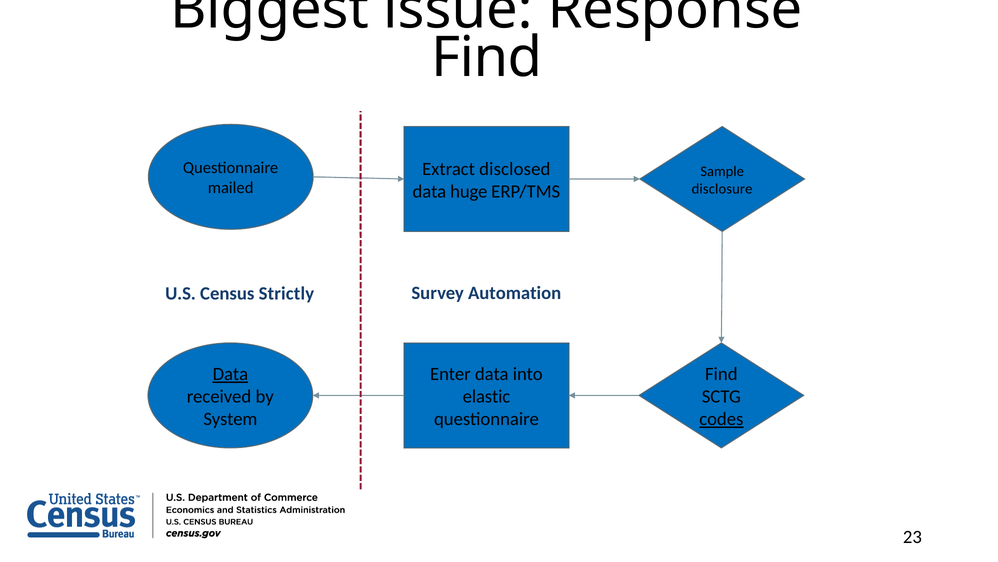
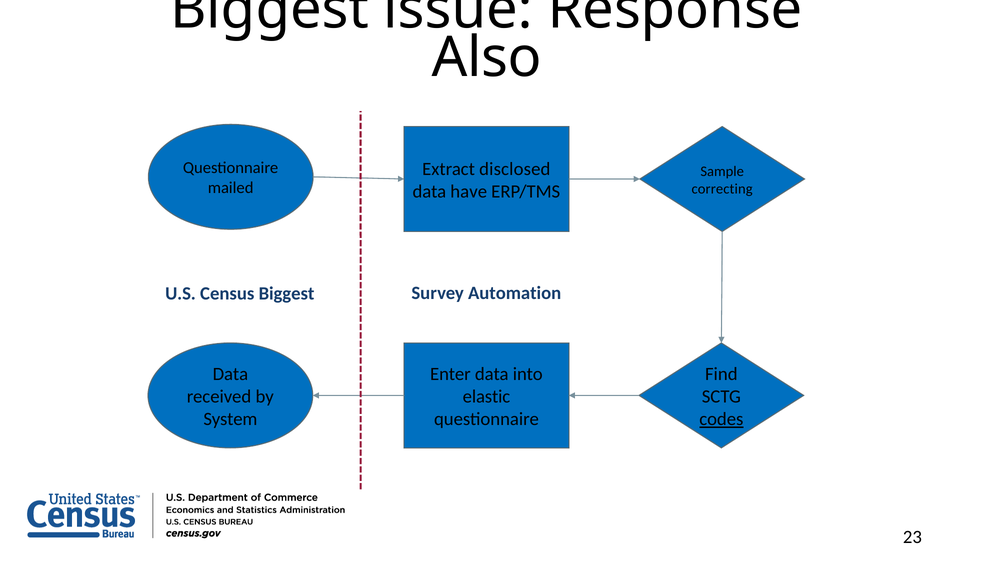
Find: Find -> Also (487, 58)
disclosure: disclosure -> correcting (722, 189)
huge: huge -> have (469, 191)
Census Strictly: Strictly -> Biggest (286, 293)
Data underline: present -> none (230, 374)
